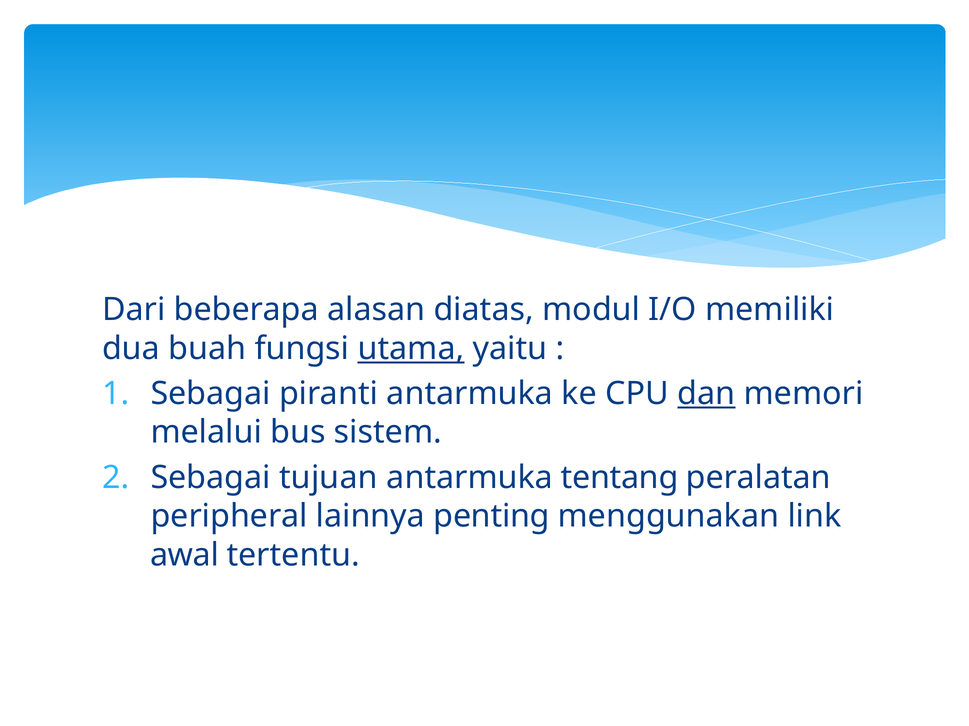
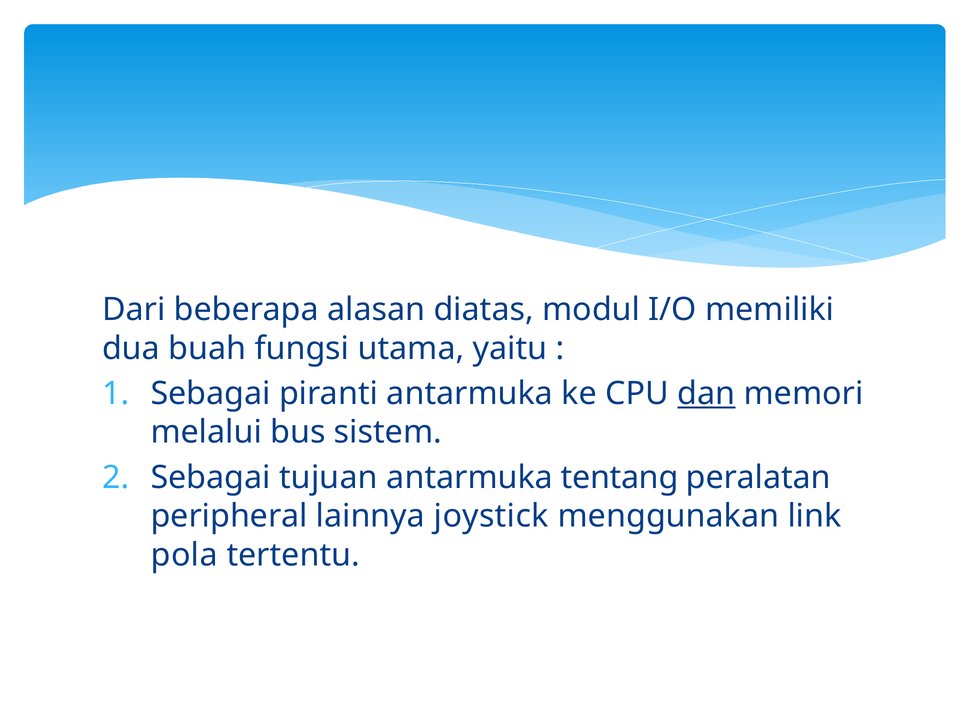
utama underline: present -> none (411, 349)
penting: penting -> joystick (491, 517)
awal: awal -> pola (184, 555)
